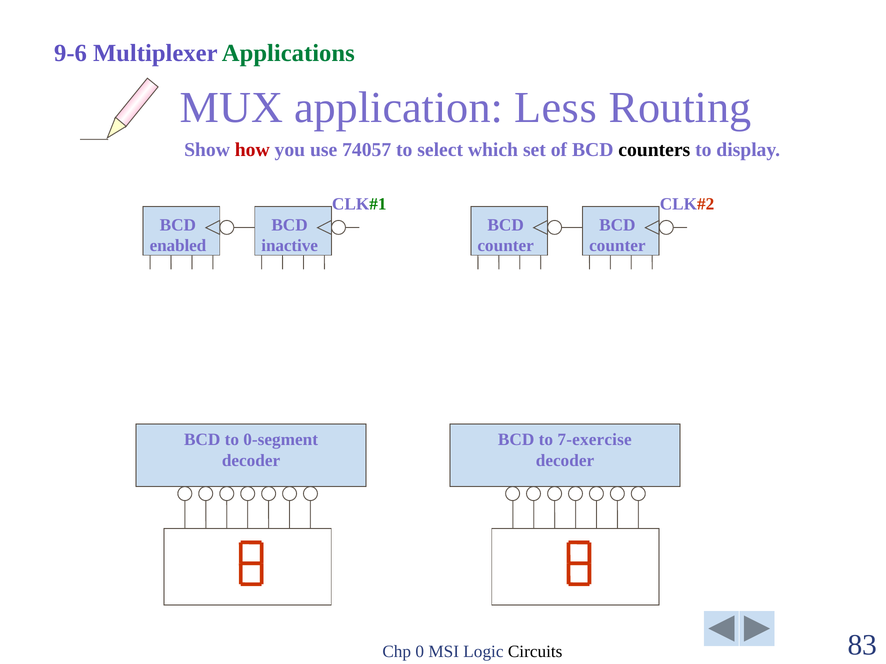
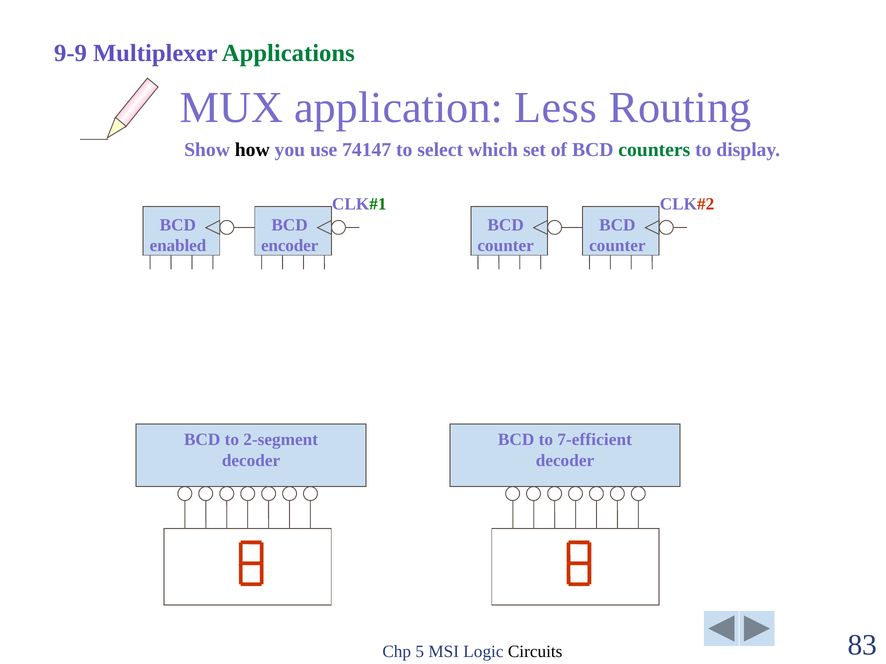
9-6: 9-6 -> 9-9 (71, 53)
how colour: red -> black (252, 150)
74057: 74057 -> 74147 (367, 150)
counters colour: black -> green (654, 150)
inactive: inactive -> encoder (290, 246)
0-segment: 0-segment -> 2-segment (281, 440)
7-exercise: 7-exercise -> 7-efficient (595, 440)
0: 0 -> 5 (420, 652)
